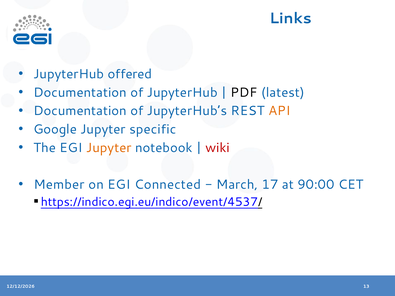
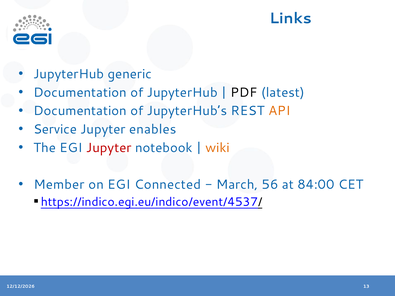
offered: offered -> generic (130, 74)
Google: Google -> Service (55, 129)
specific: specific -> enables (153, 129)
Jupyter colour: orange -> red (109, 148)
wiki colour: red -> orange (218, 148)
17: 17 -> 56 (270, 185)
90:00: 90:00 -> 84:00 (316, 185)
